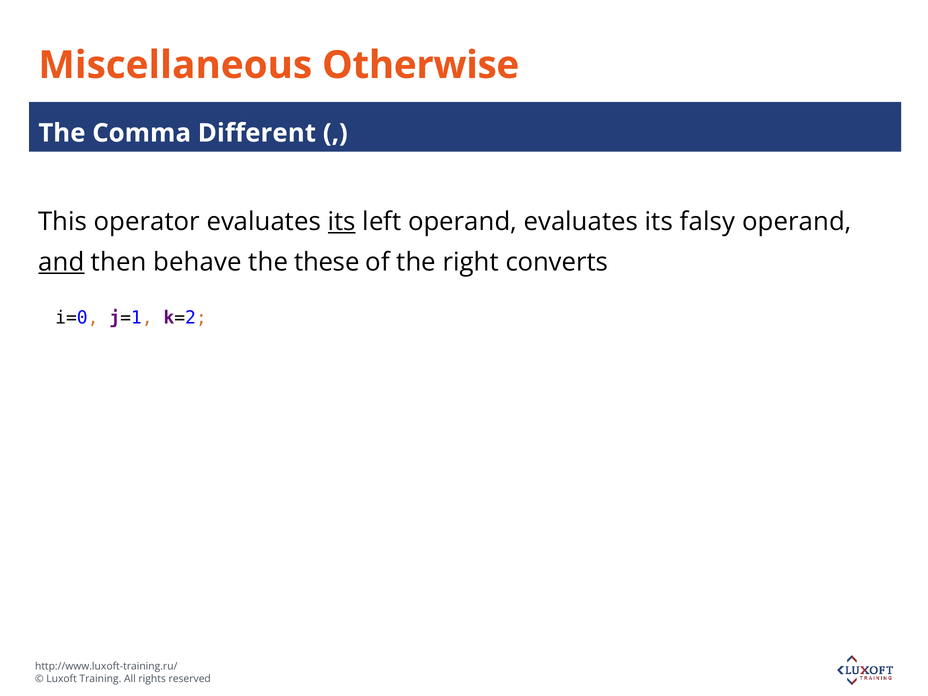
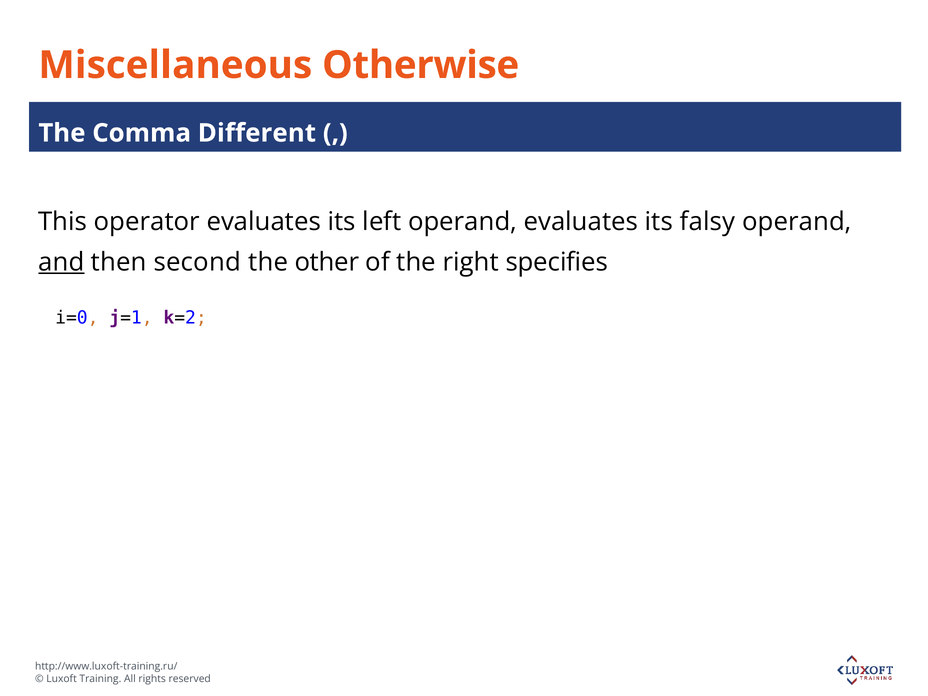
its underline: present -> none (342, 222)
behave: behave -> second (197, 262)
these: these -> other (327, 262)
converts: converts -> specifies (557, 262)
